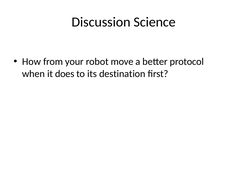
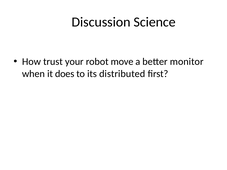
from: from -> trust (53, 62)
protocol: protocol -> monitor (187, 62)
destination: destination -> distributed (122, 74)
